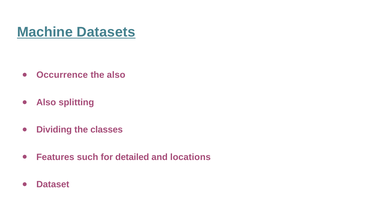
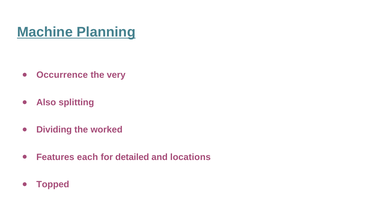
Datasets: Datasets -> Planning (106, 32)
the also: also -> very (116, 75)
classes: classes -> worked (107, 130)
such: such -> each (88, 157)
Dataset: Dataset -> Topped (53, 184)
